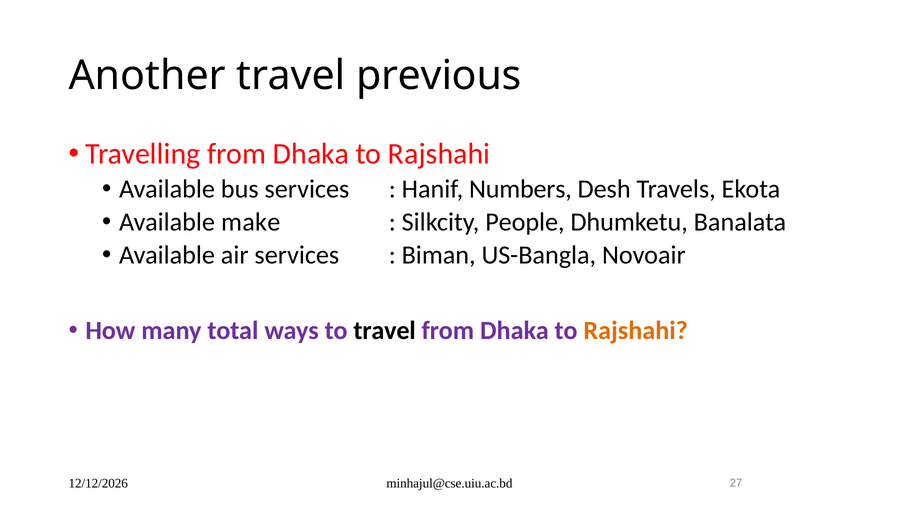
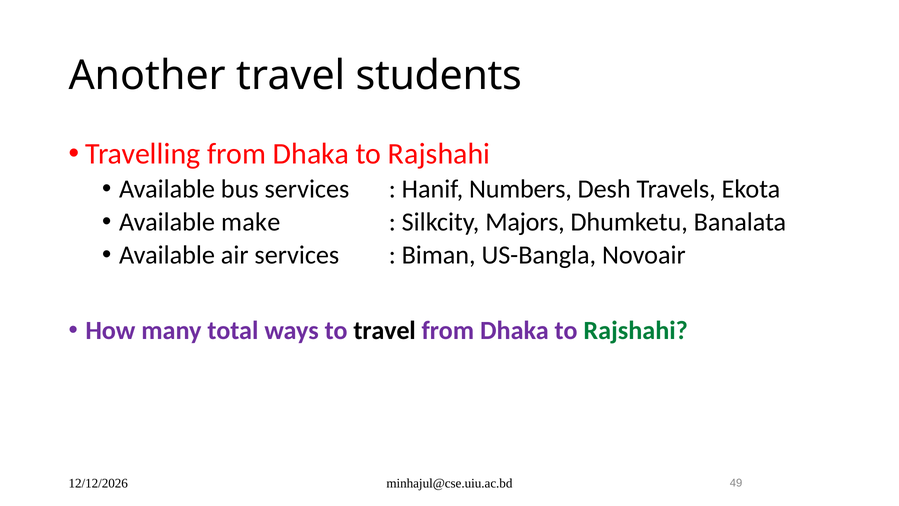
previous: previous -> students (439, 76)
People: People -> Majors (525, 222)
Rajshahi colour: orange -> green (636, 330)
27: 27 -> 49 (736, 483)
